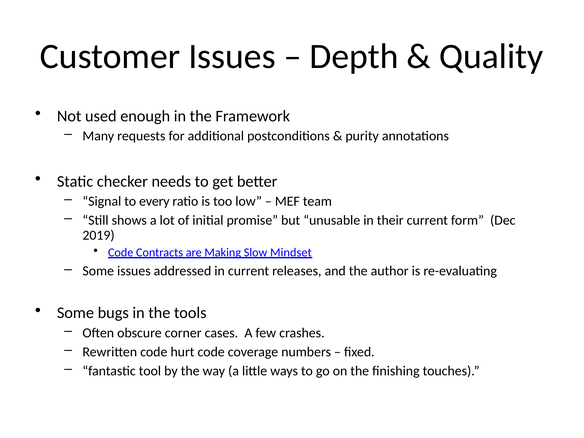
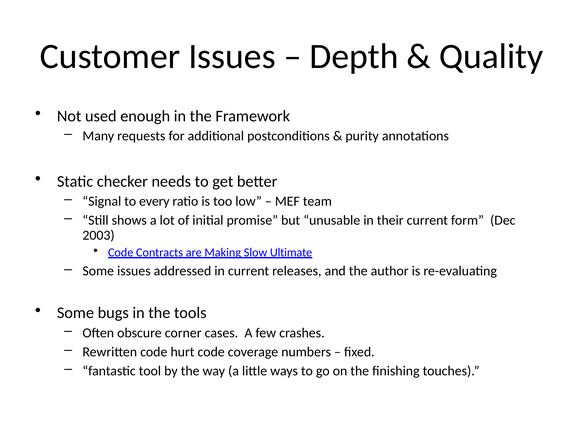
2019: 2019 -> 2003 (99, 235)
Mindset: Mindset -> Ultimate (291, 252)
